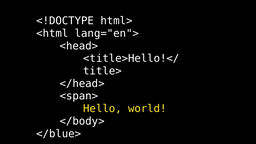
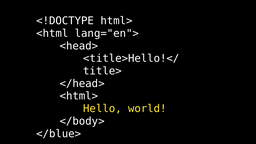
<span>: <span> -> <html> (79, 96)
